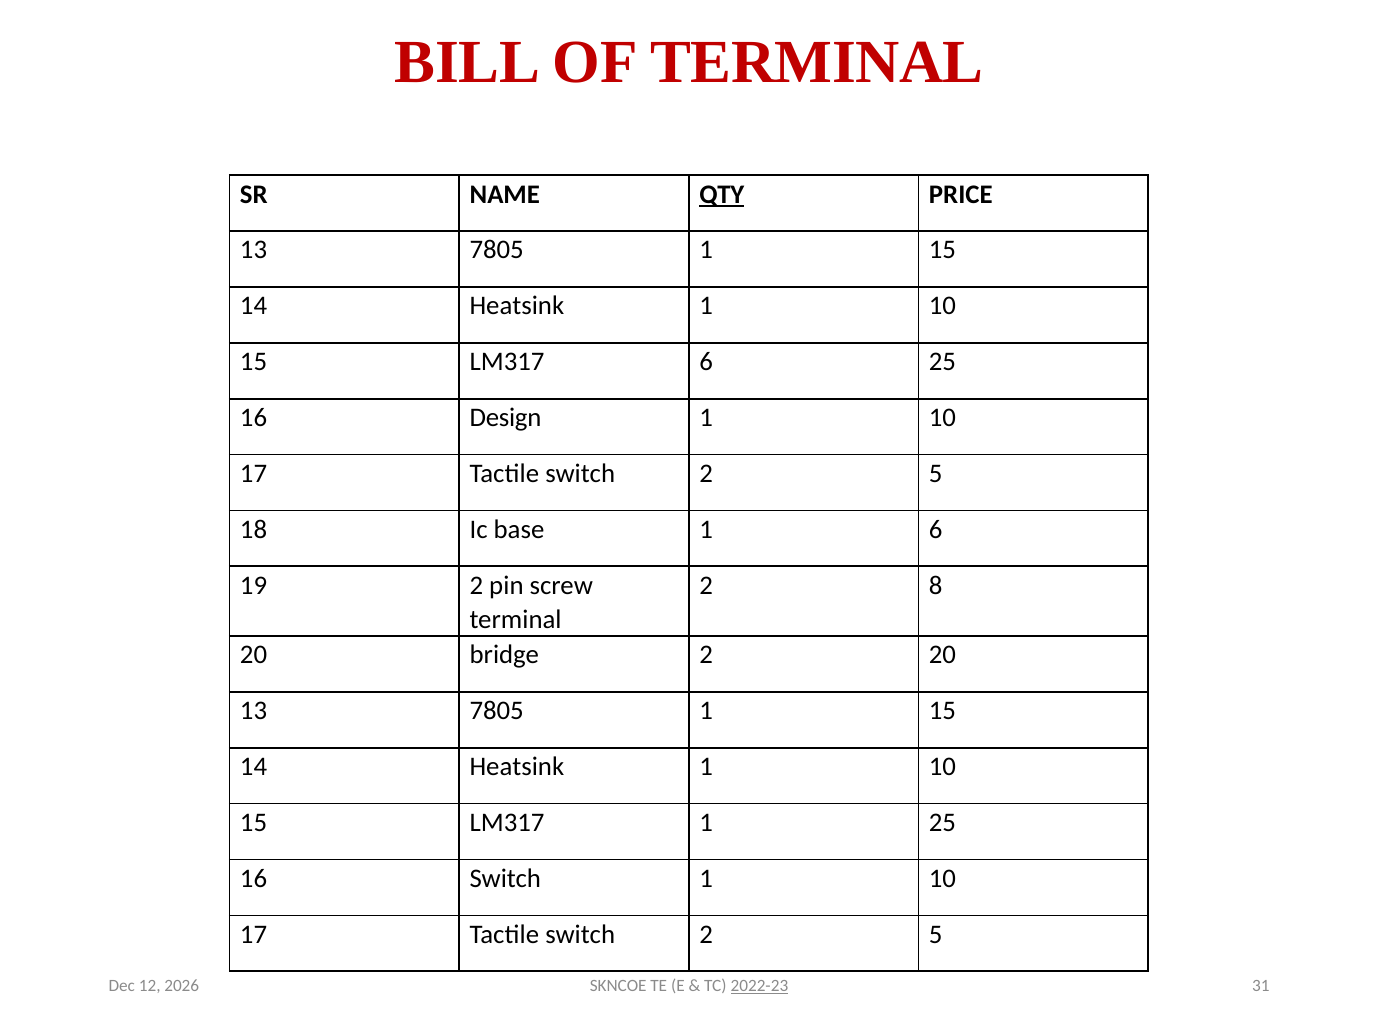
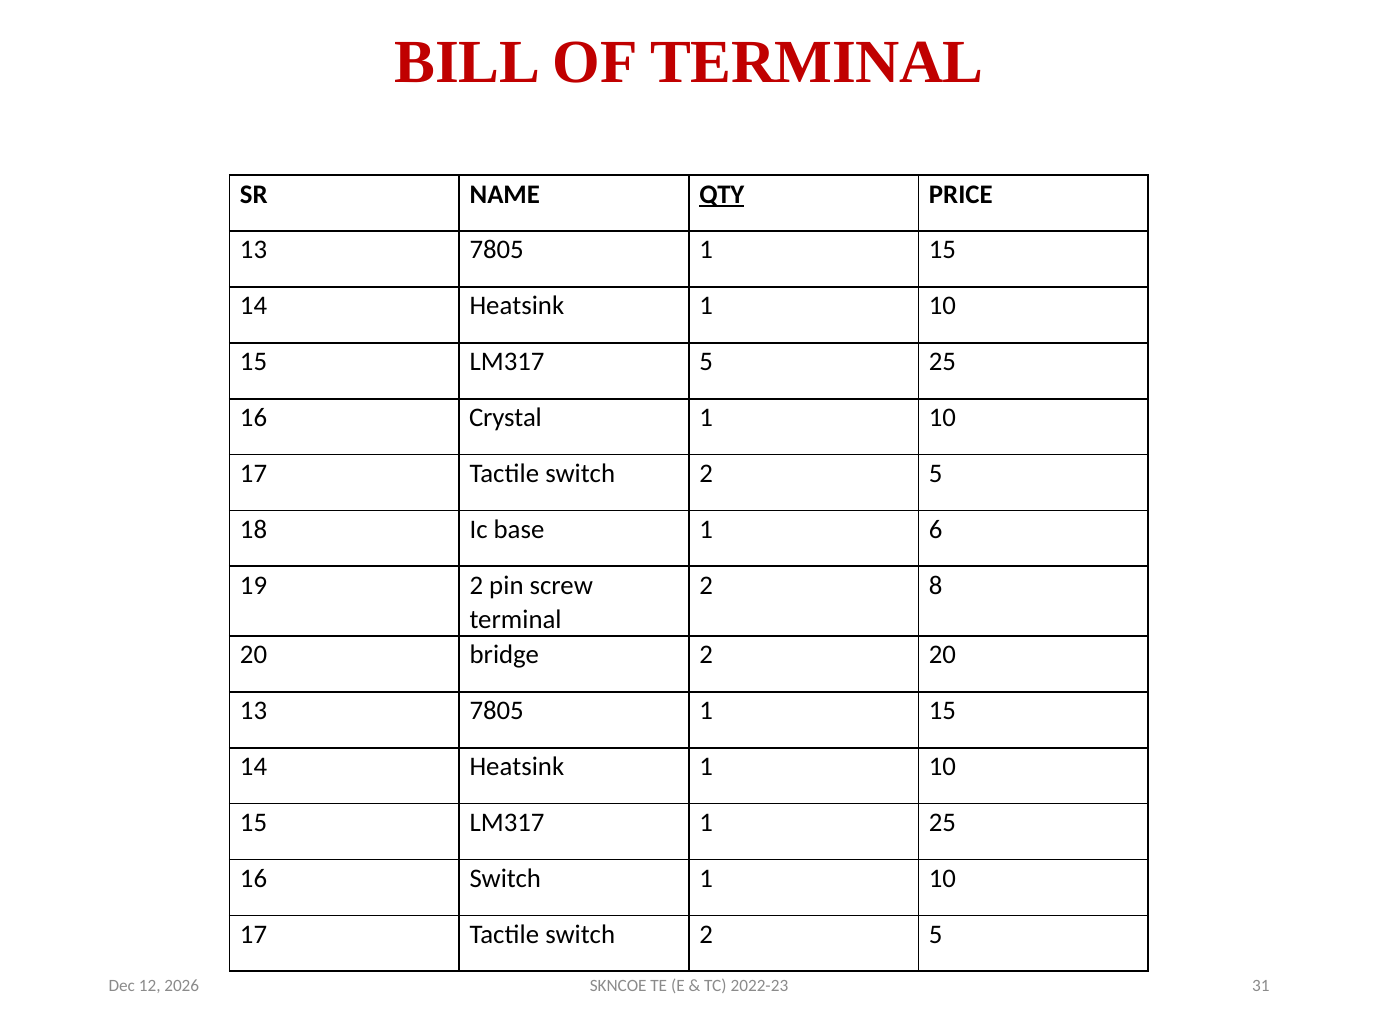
LM317 6: 6 -> 5 (706, 362)
Design: Design -> Crystal (505, 418)
2022-23 underline: present -> none (759, 987)
